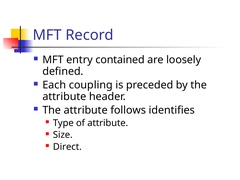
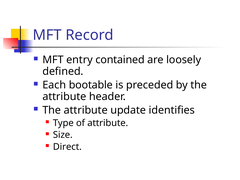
coupling: coupling -> bootable (91, 85)
follows: follows -> update (128, 110)
